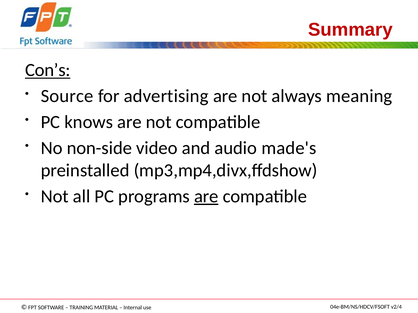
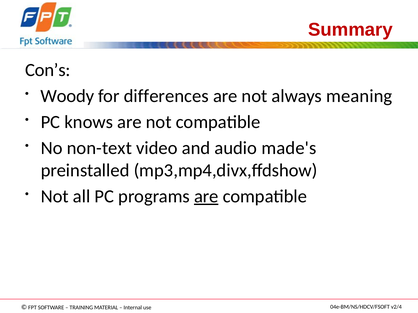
Con’s underline: present -> none (48, 70)
Source: Source -> Woody (67, 96)
advertising: advertising -> differences (166, 96)
non-side: non-side -> non-text (99, 148)
